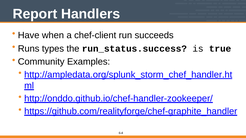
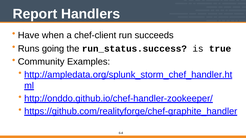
types: types -> going (53, 49)
